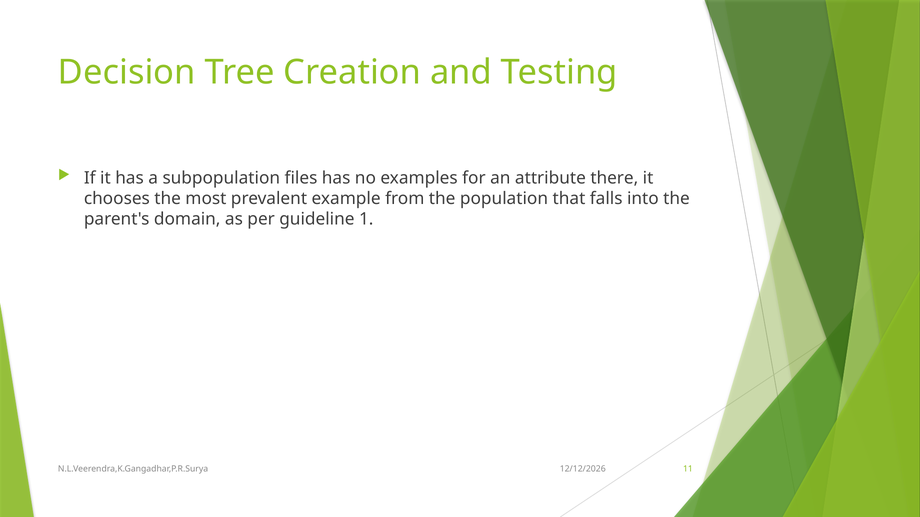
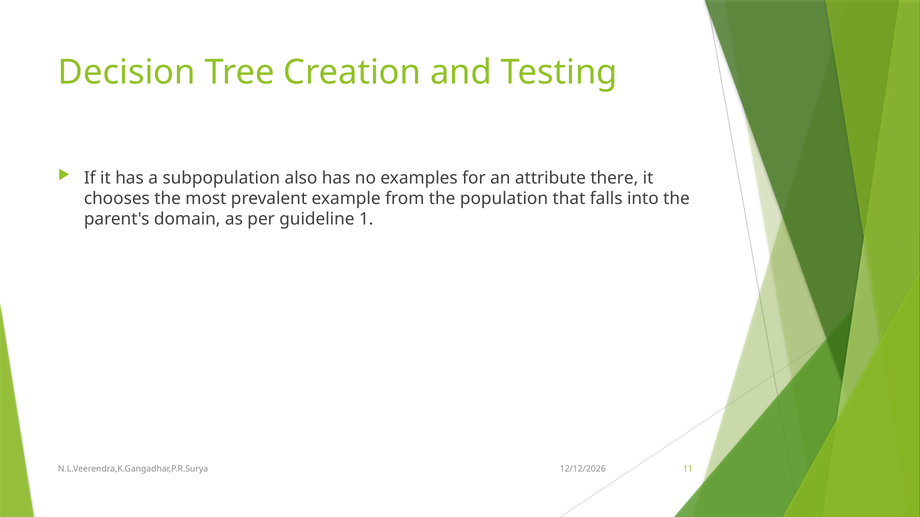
files: files -> also (301, 178)
